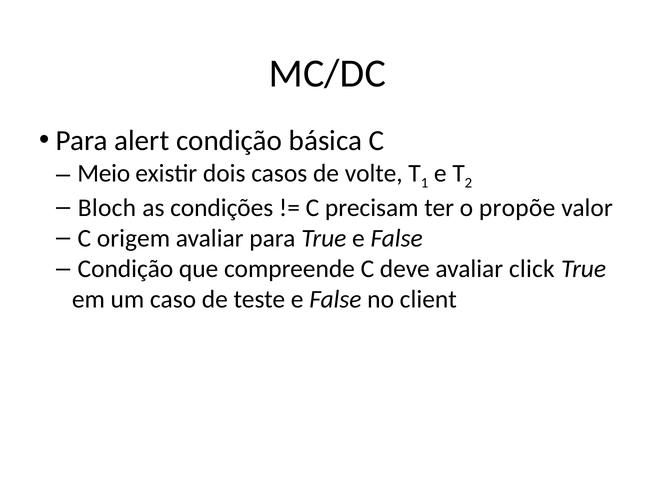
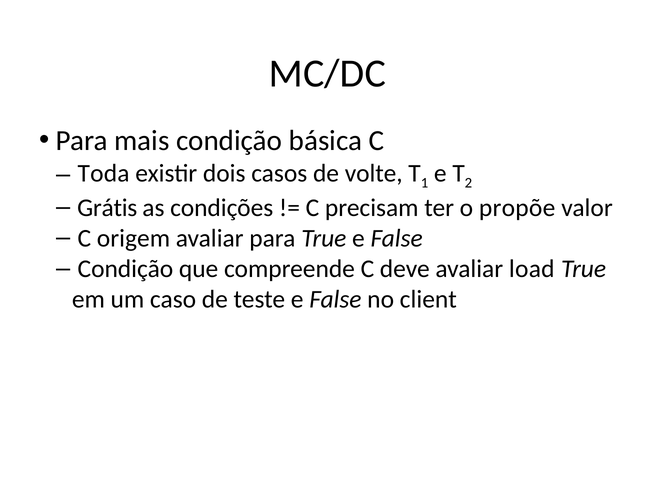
alert: alert -> mais (142, 141)
Meio: Meio -> Toda (104, 173)
Bloch: Bloch -> Grátis (107, 208)
click: click -> load (532, 269)
